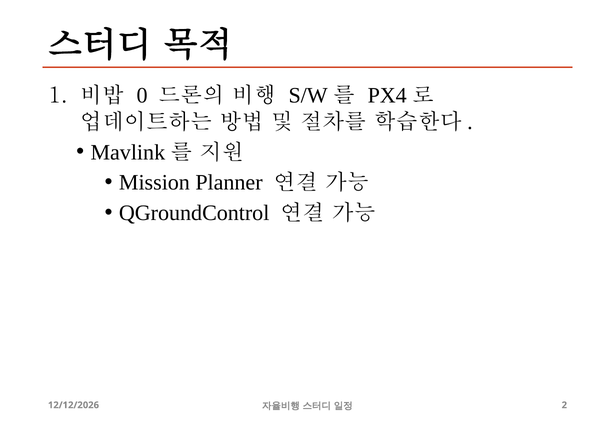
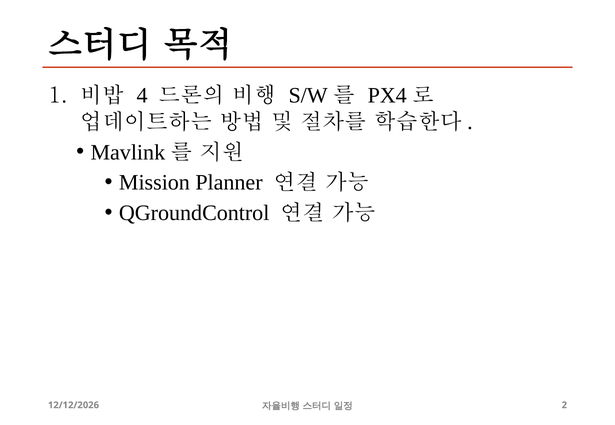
0: 0 -> 4 (142, 96)
